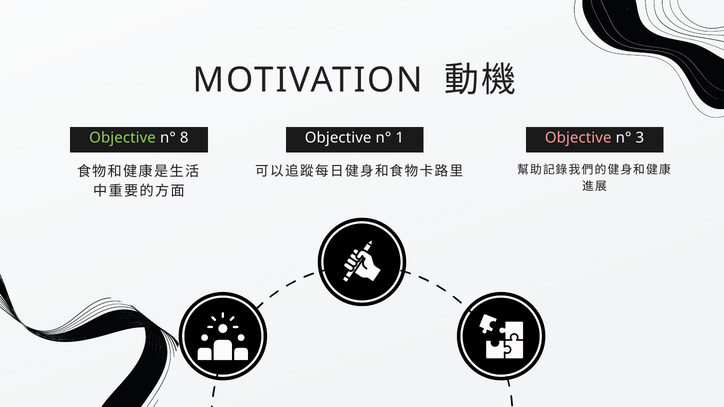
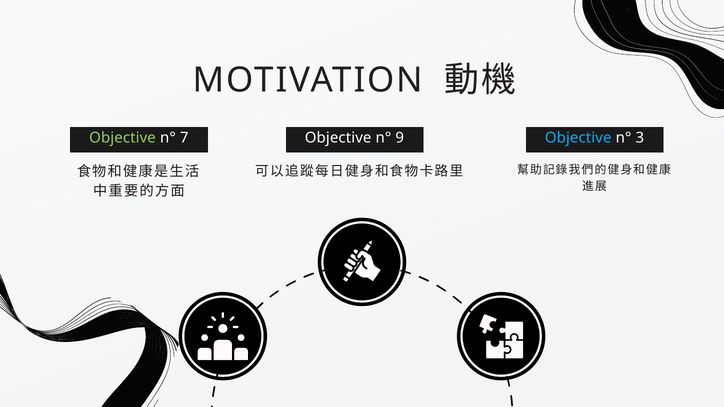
8: 8 -> 7 (184, 138)
1: 1 -> 9 (400, 138)
Objective colour: pink -> light blue (578, 138)
